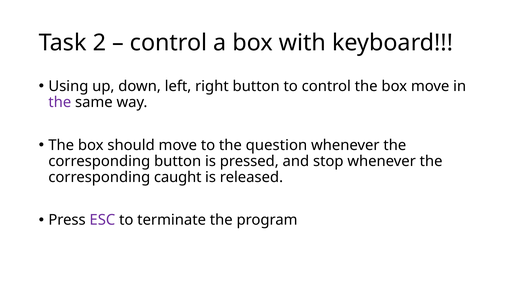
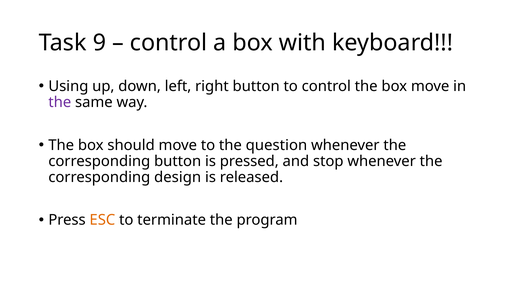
2: 2 -> 9 (99, 43)
caught: caught -> design (178, 177)
ESC colour: purple -> orange (102, 220)
